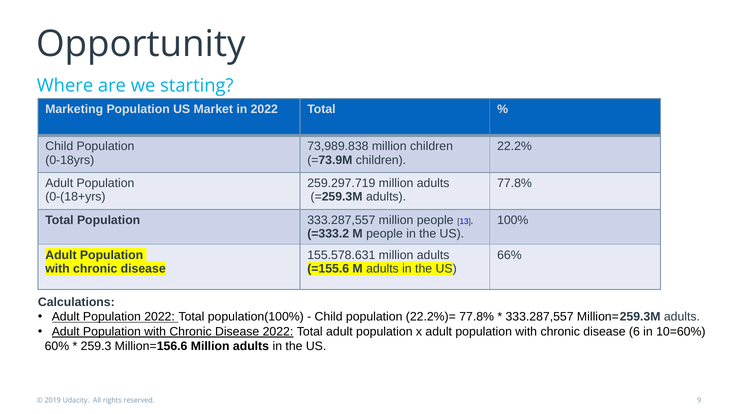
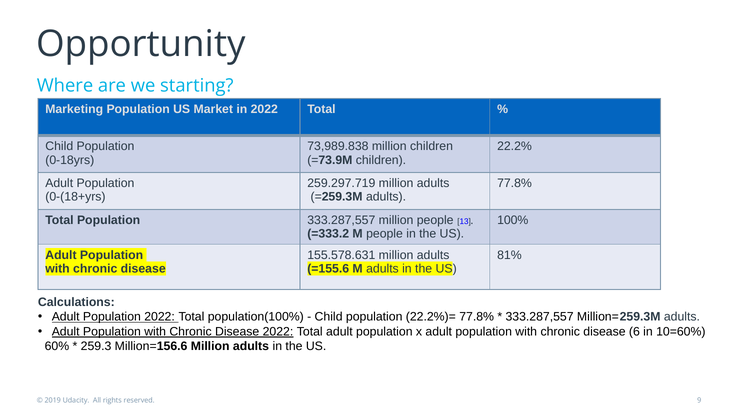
66%: 66% -> 81% (509, 255)
